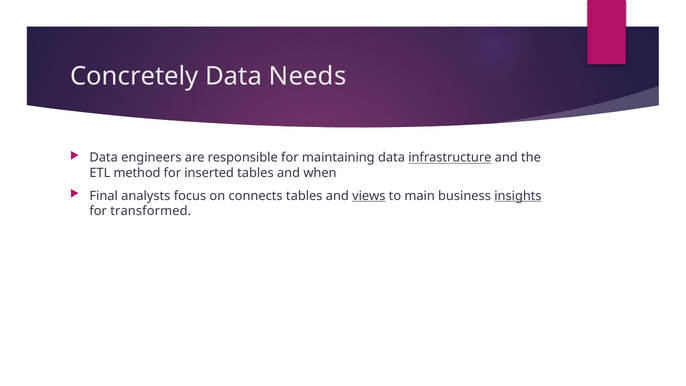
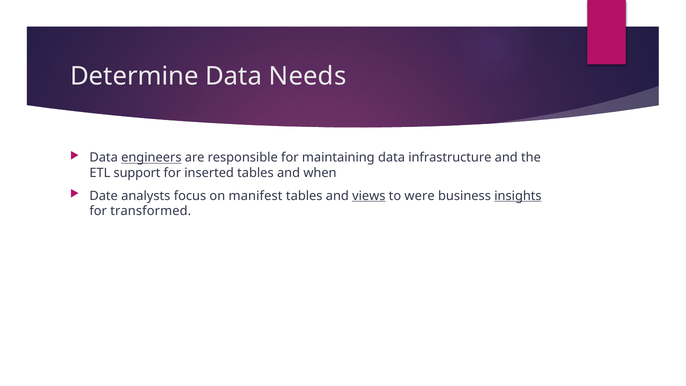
Concretely: Concretely -> Determine (134, 76)
engineers underline: none -> present (151, 158)
infrastructure underline: present -> none (450, 158)
method: method -> support (137, 173)
Final: Final -> Date (104, 196)
connects: connects -> manifest (256, 196)
main: main -> were (420, 196)
